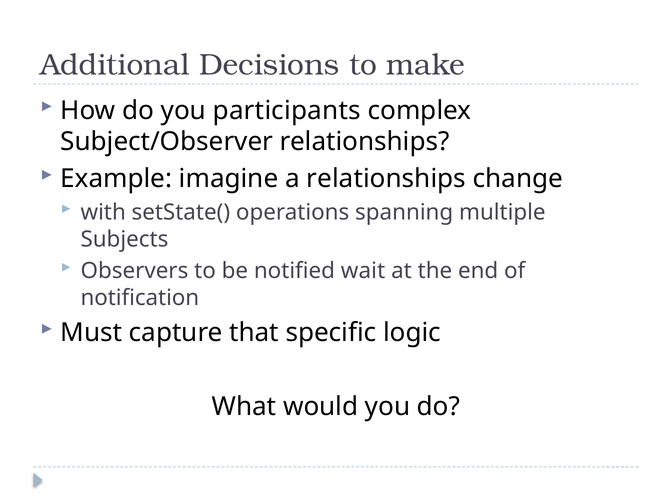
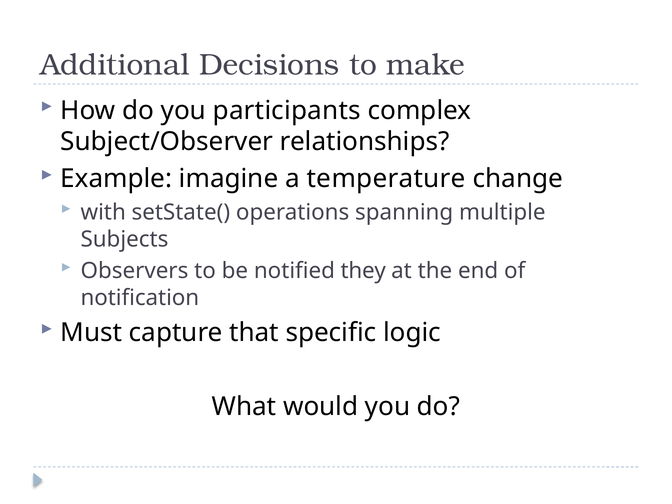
a relationships: relationships -> temperature (386, 179)
wait: wait -> they (363, 271)
